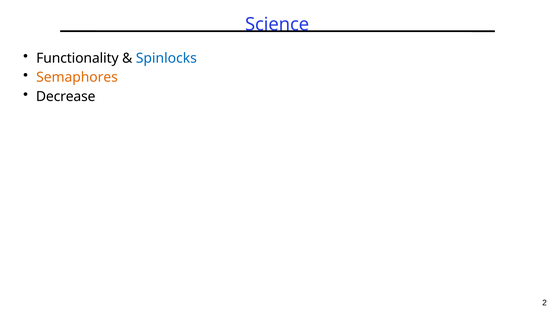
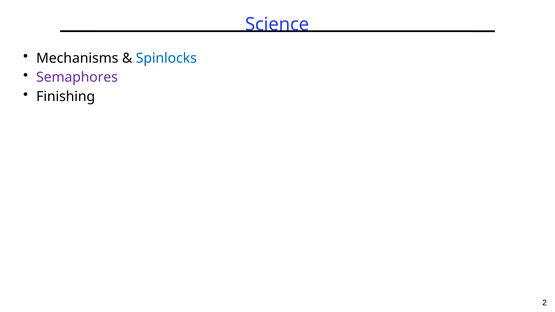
Functionality: Functionality -> Mechanisms (77, 58)
Semaphores colour: orange -> purple (77, 77)
Decrease: Decrease -> Finishing (66, 97)
